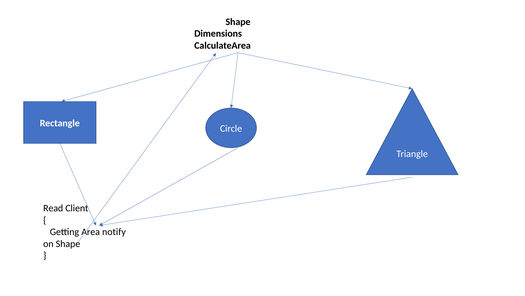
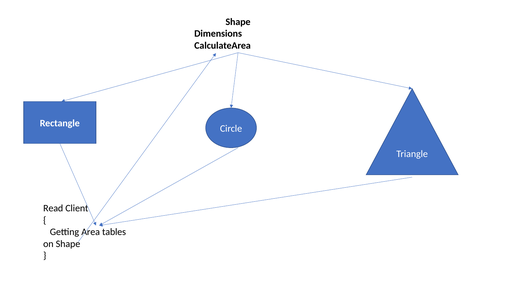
notify: notify -> tables (114, 231)
